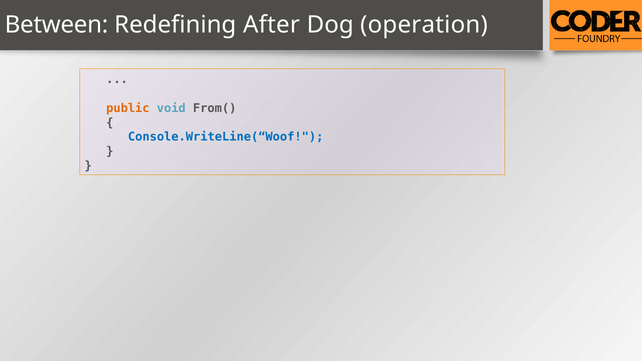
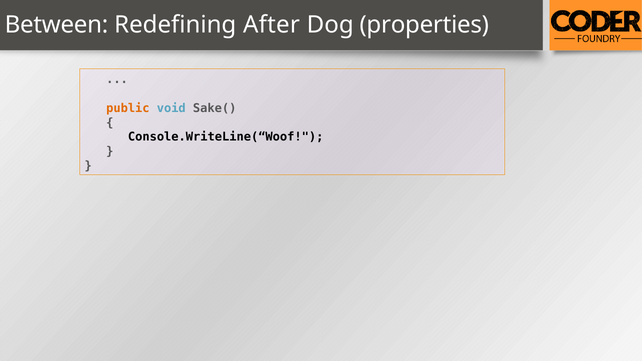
operation: operation -> properties (424, 25)
From(: From( -> Sake( (215, 108)
Console.WriteLine(“Woof colour: blue -> black (226, 137)
